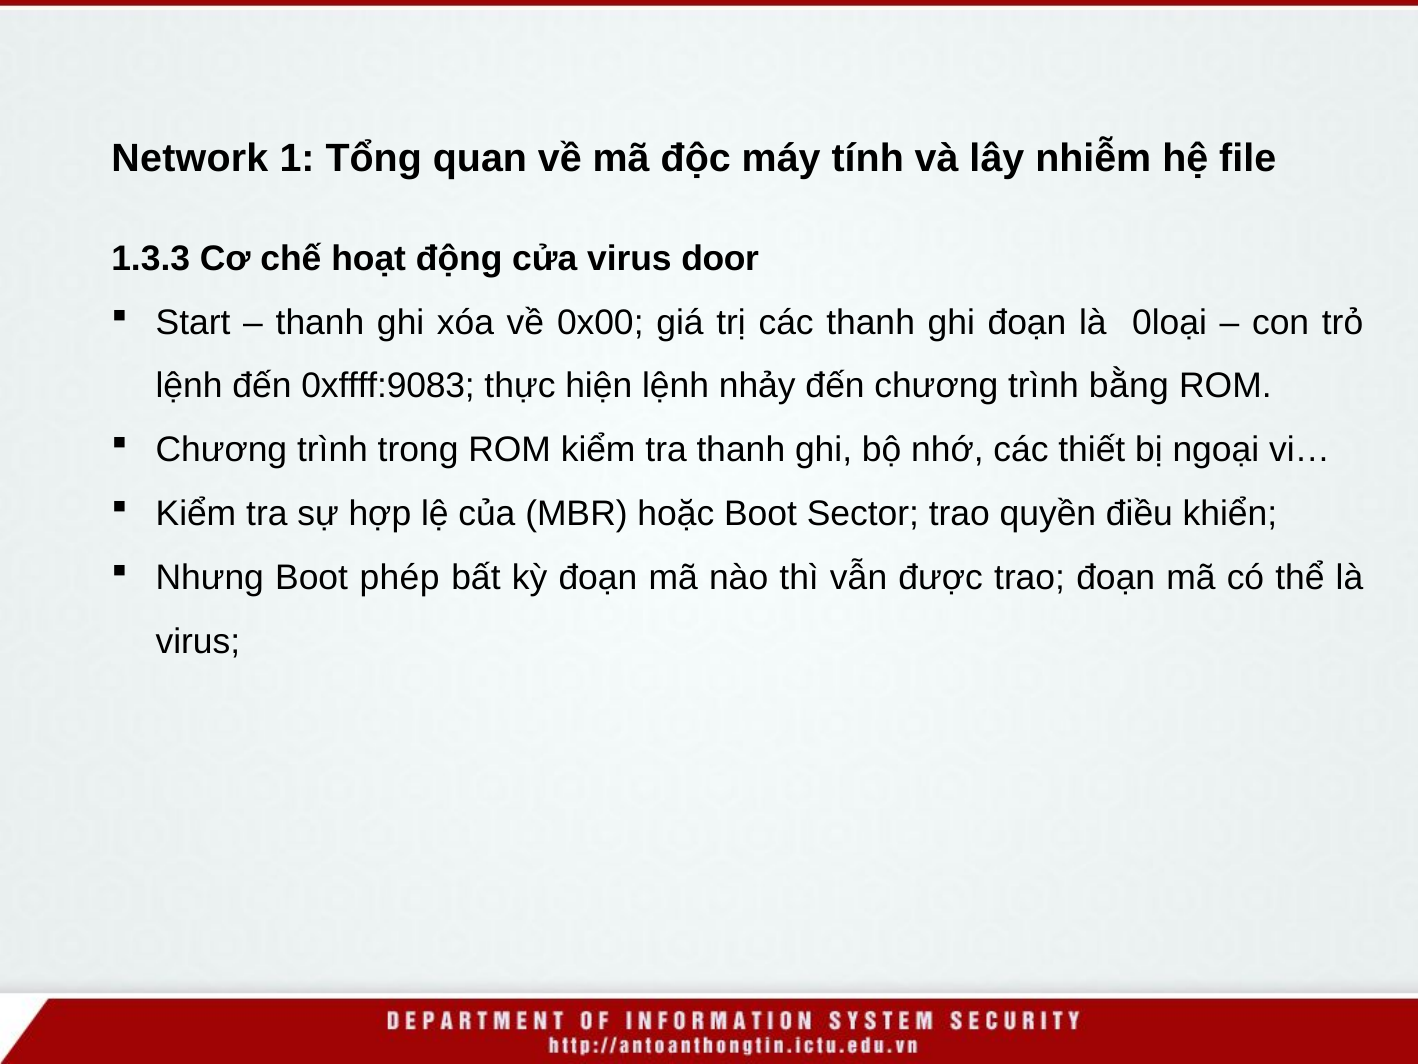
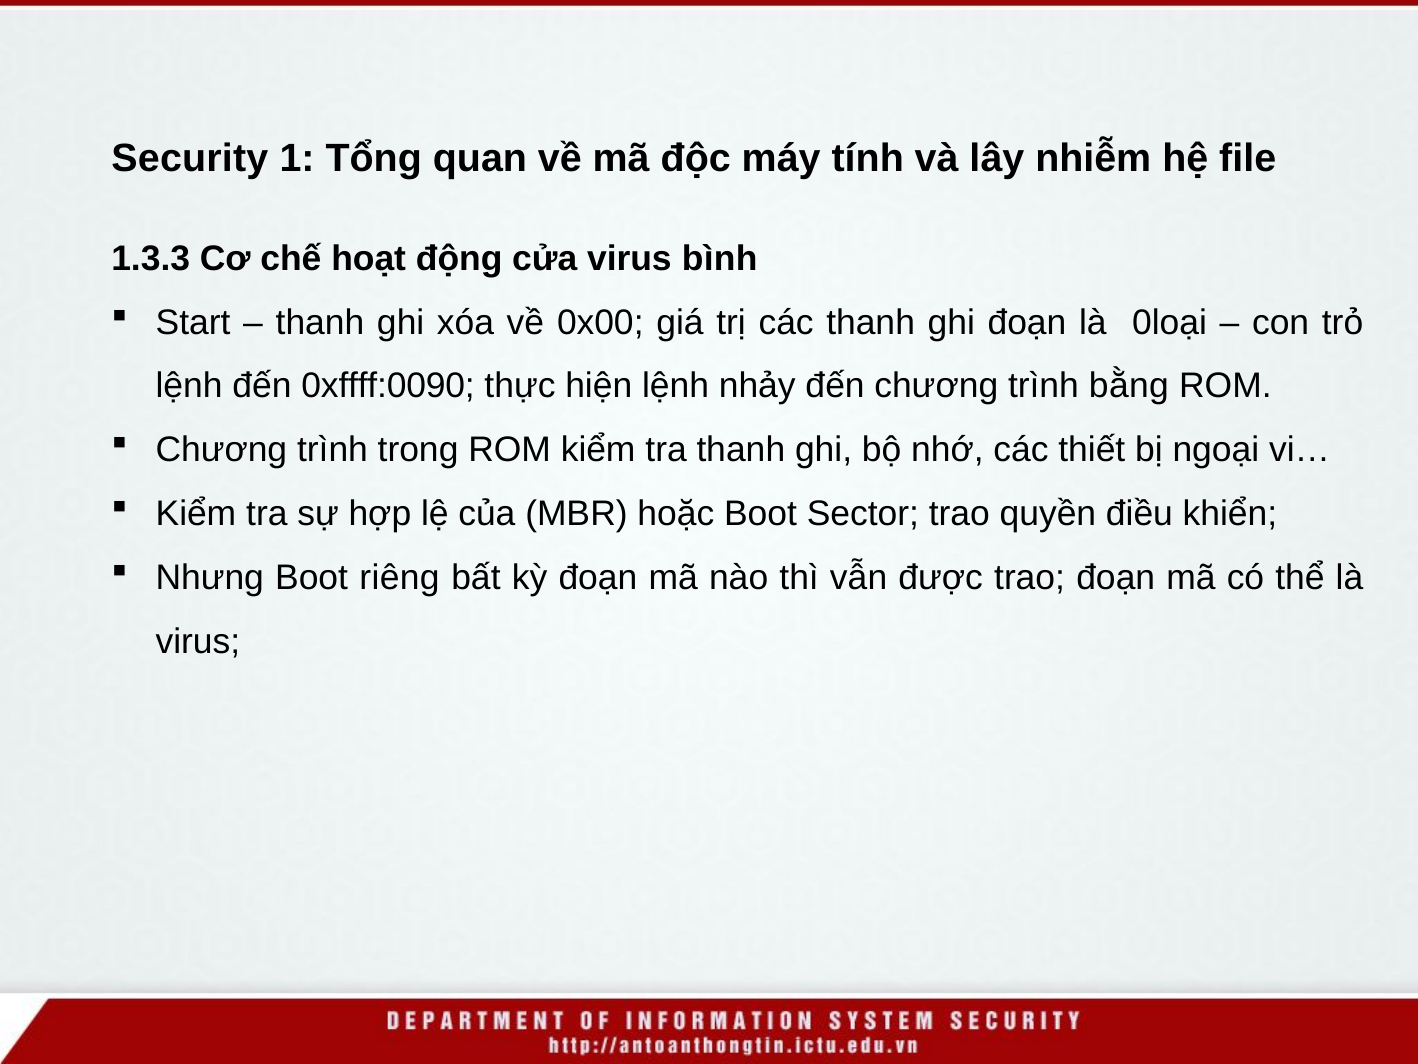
Network: Network -> Security (190, 158)
door: door -> bình (720, 258)
0xffff:9083: 0xffff:9083 -> 0xffff:0090 (388, 386)
phép: phép -> riêng (400, 577)
